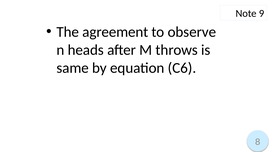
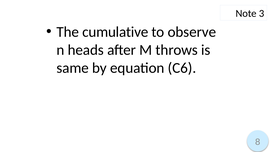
9: 9 -> 3 (262, 13)
agreement: agreement -> cumulative (115, 32)
